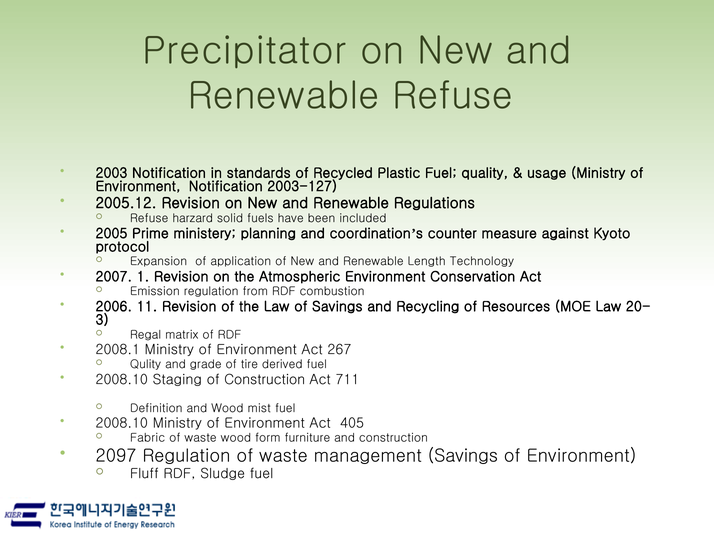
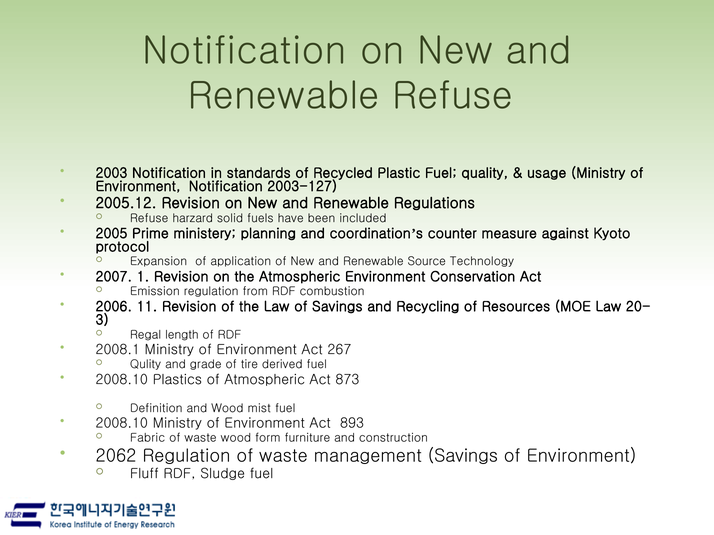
Precipitator: Precipitator -> Notification (244, 51)
Length: Length -> Source (427, 262)
matrix: matrix -> length (182, 335)
Staging: Staging -> Plastics (177, 380)
of Construction: Construction -> Atmospheric (265, 380)
711: 711 -> 873 (347, 380)
405: 405 -> 893 (352, 424)
2097: 2097 -> 2062 (116, 456)
